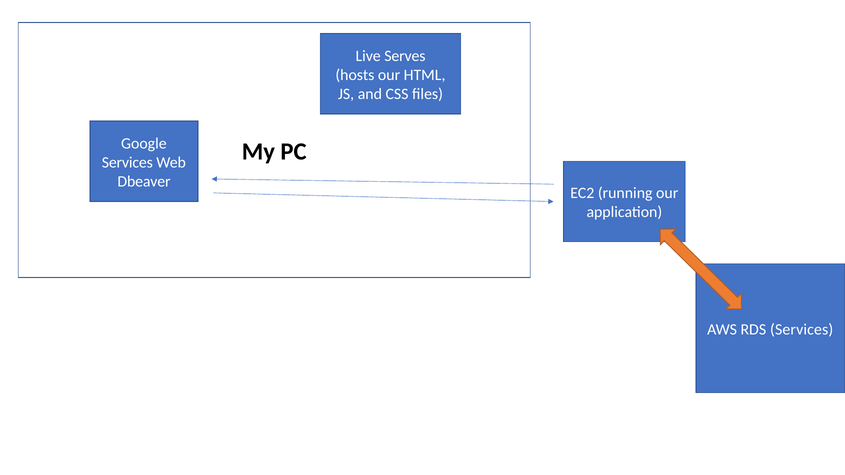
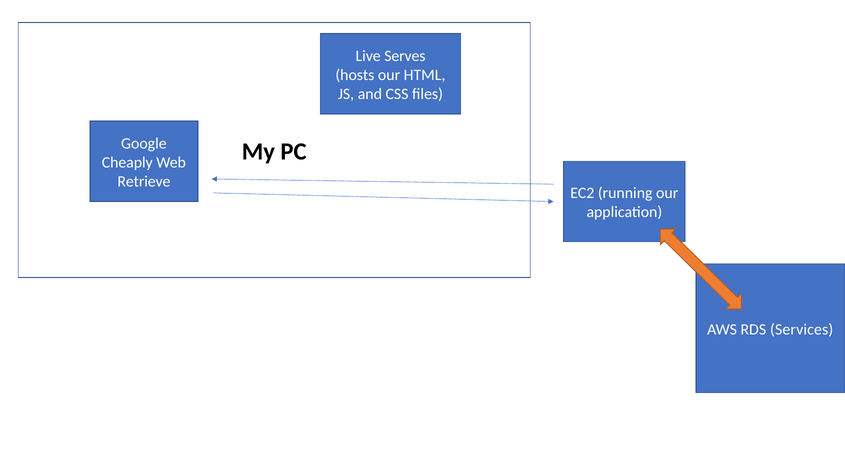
Services: Services -> Cheaply (127, 163)
Dbeaver: Dbeaver -> Retrieve (144, 182)
